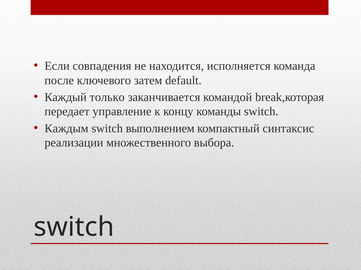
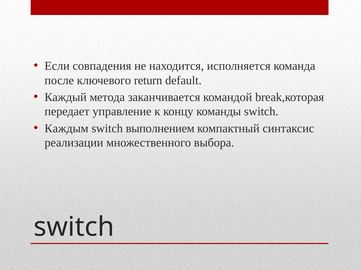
затем: затем -> return (148, 81)
только: только -> метода (107, 97)
